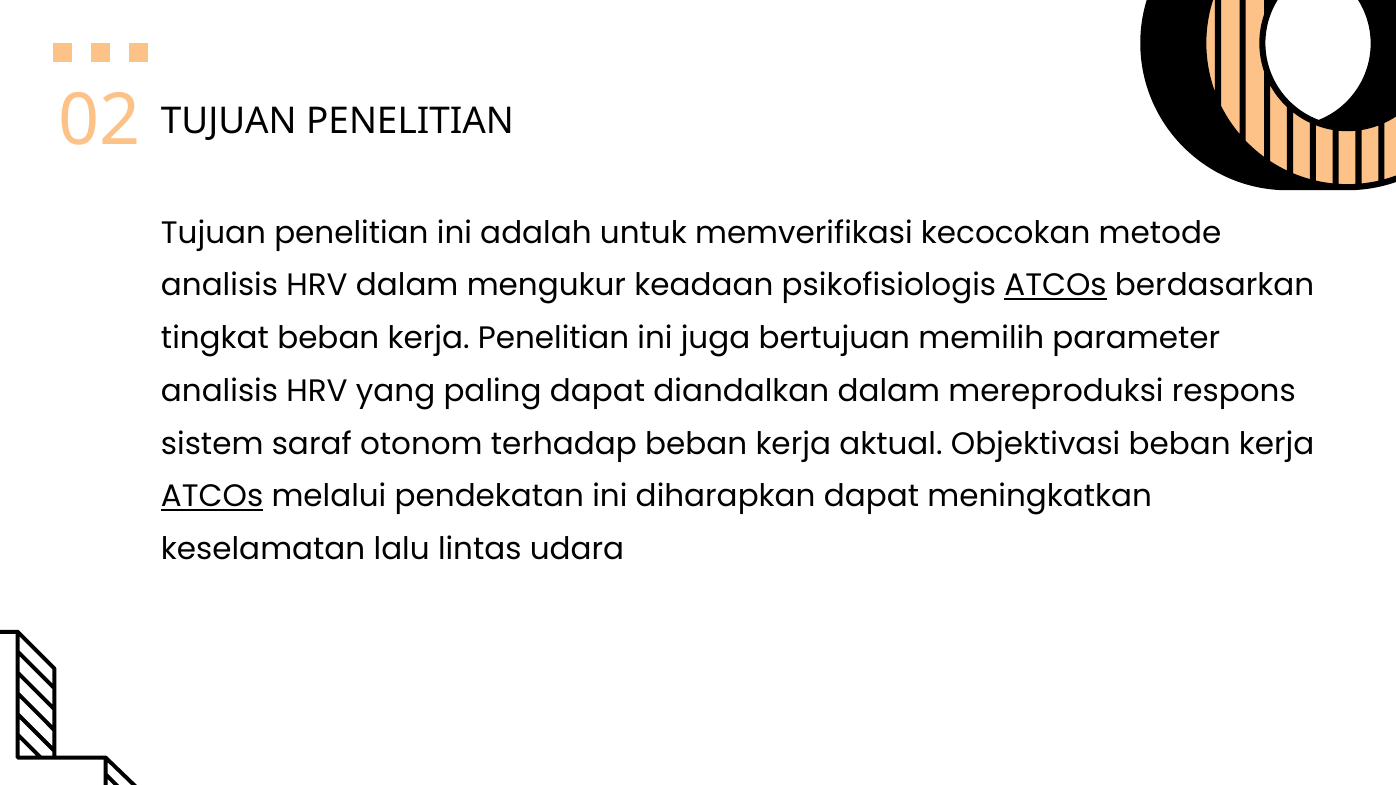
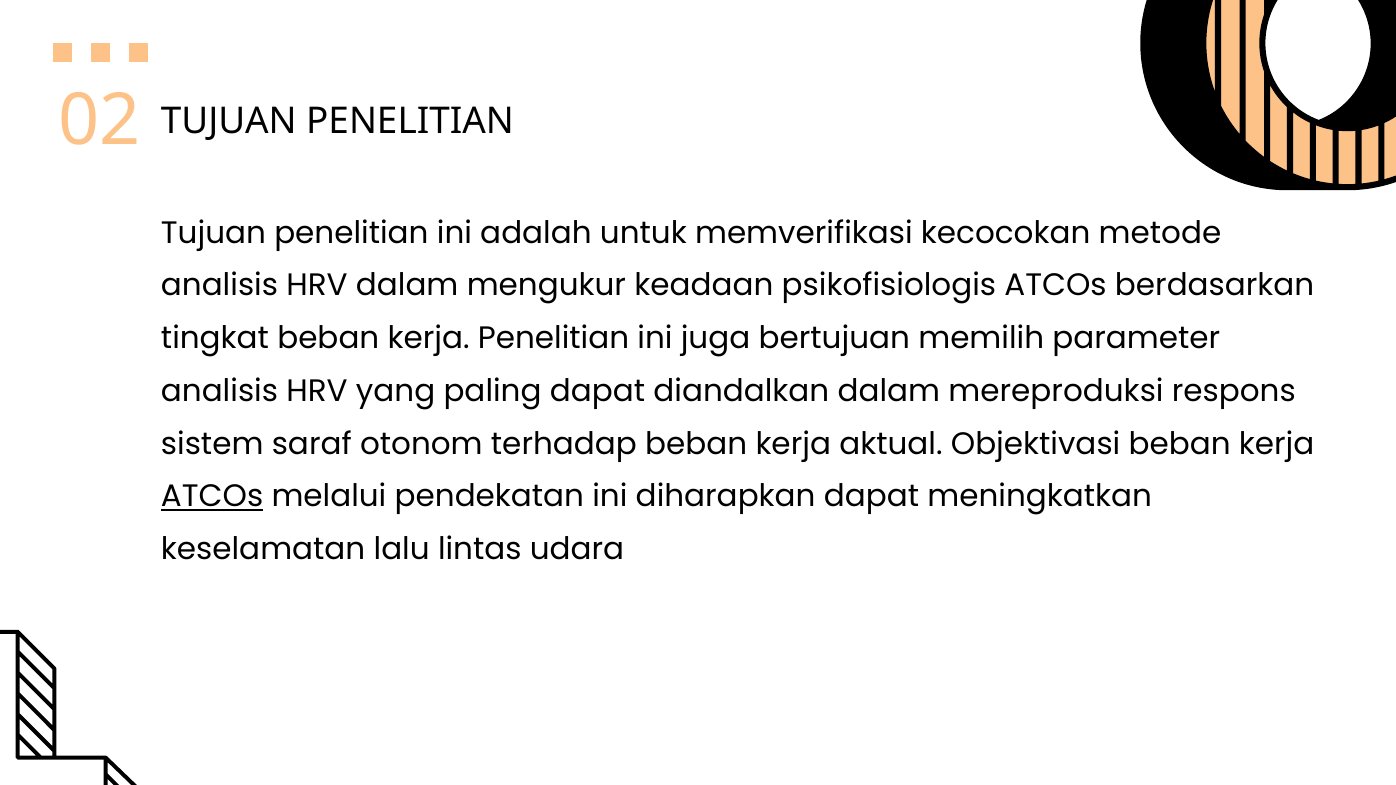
ATCOs underline: present -> none (1056, 286)
